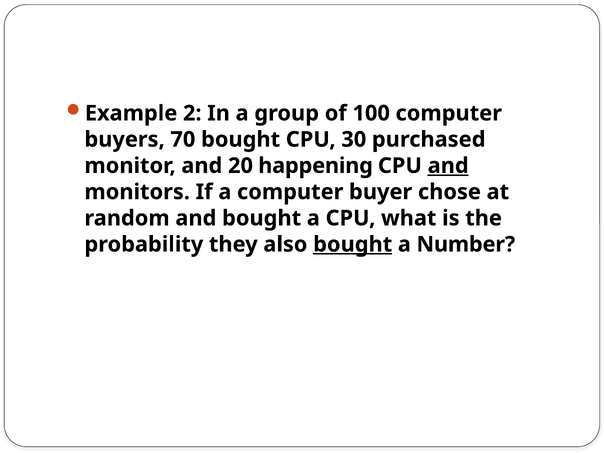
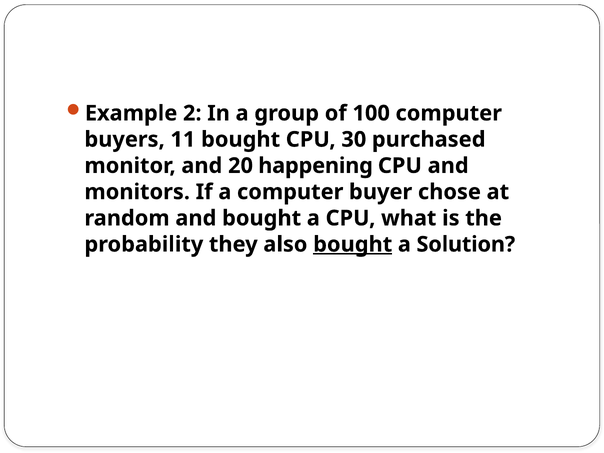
70: 70 -> 11 (183, 139)
and underline: present -> none (448, 166)
Number: Number -> Solution (466, 244)
